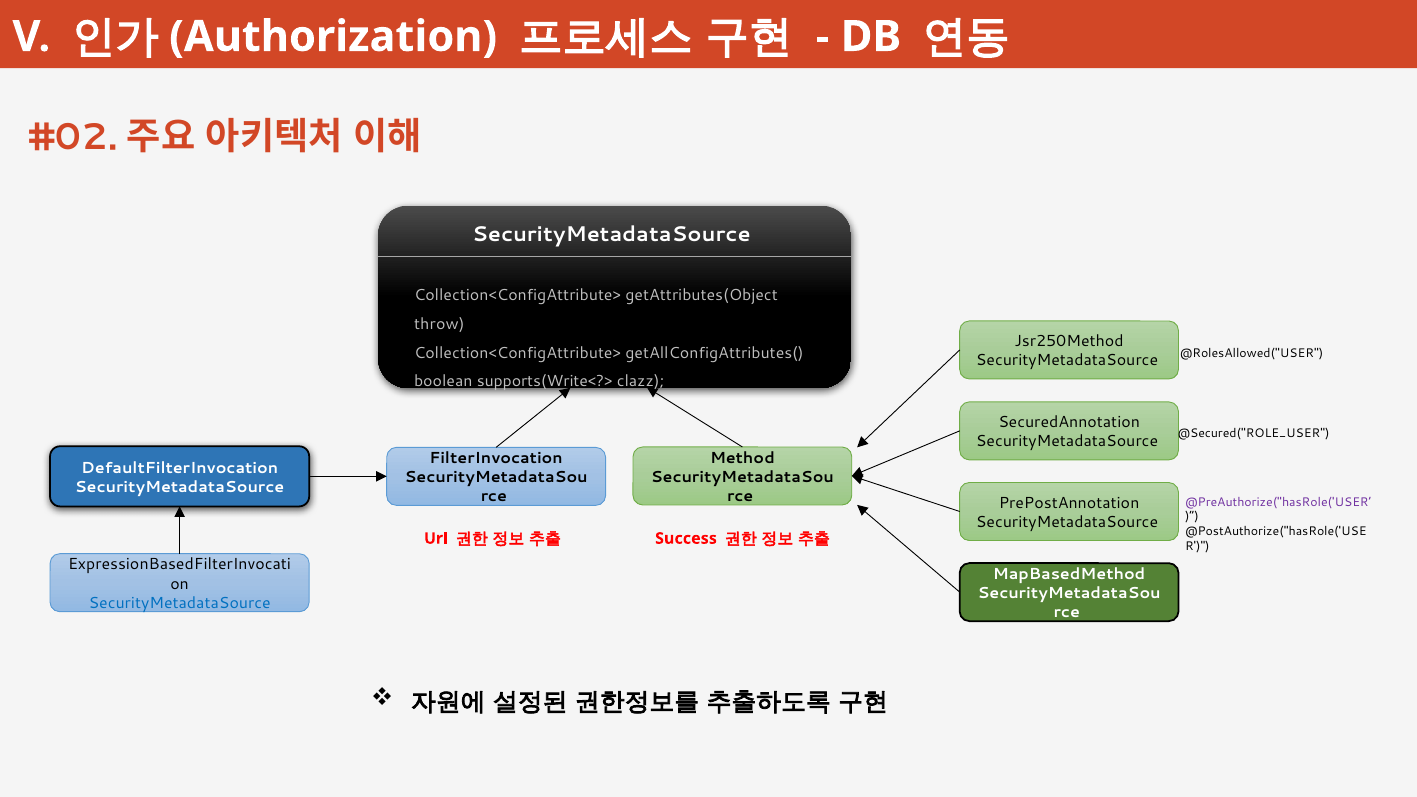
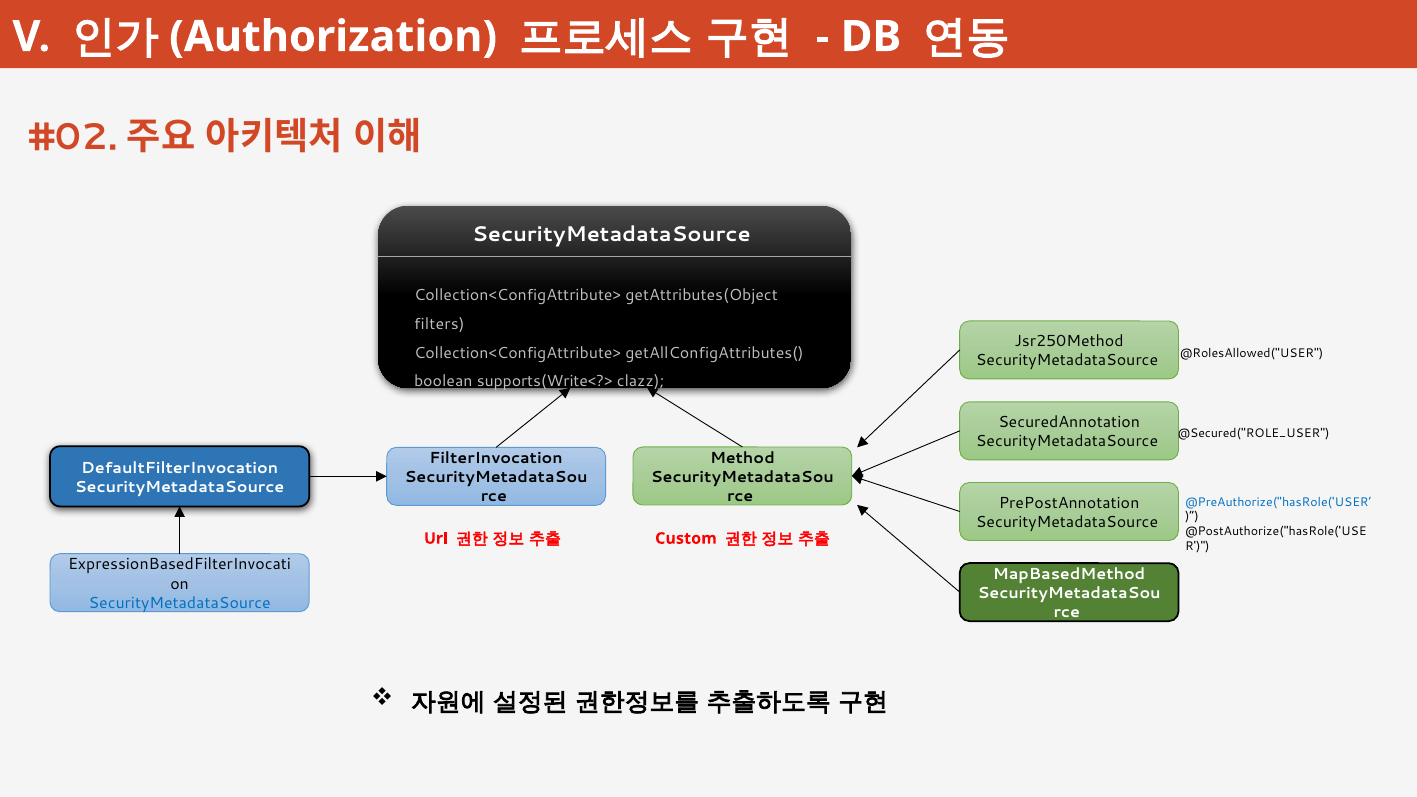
throw: throw -> filters (439, 324)
@PreAuthorize("hasRole('USER colour: purple -> blue (1278, 502)
Success: Success -> Custom (686, 538)
